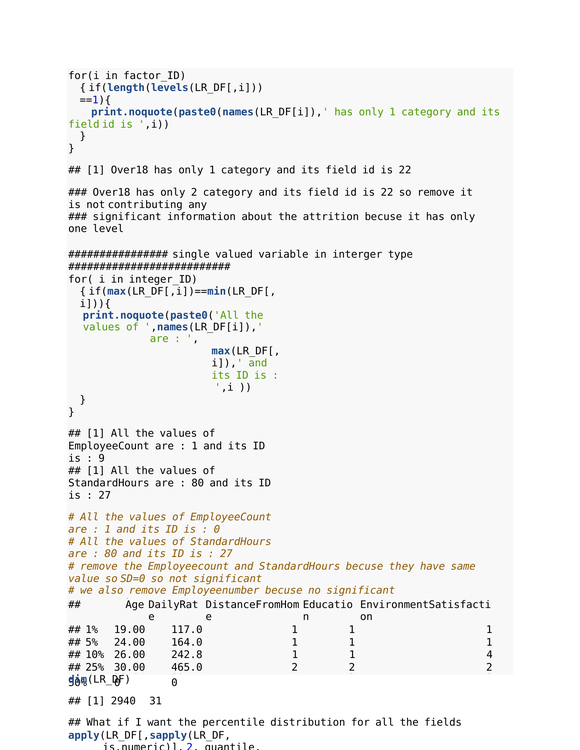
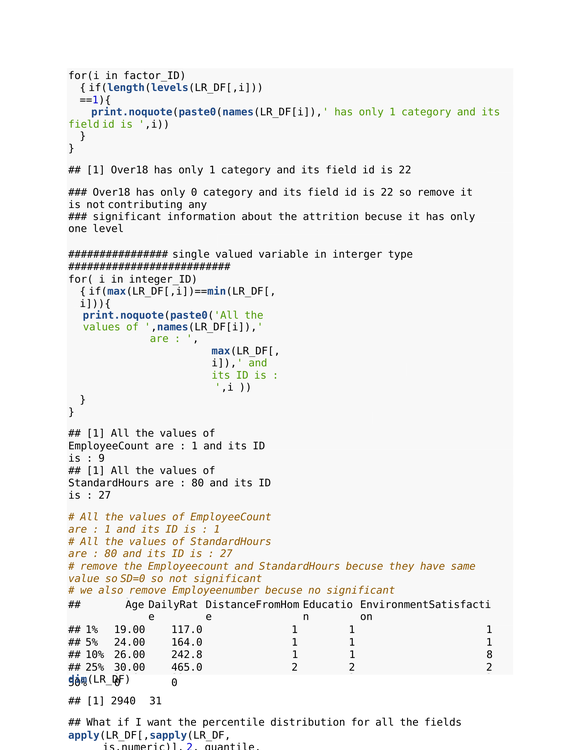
only 2: 2 -> 0 (194, 193)
0: 0 -> 1 (217, 530)
4: 4 -> 8 (490, 655)
